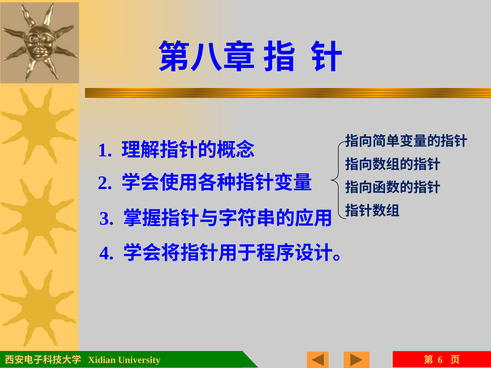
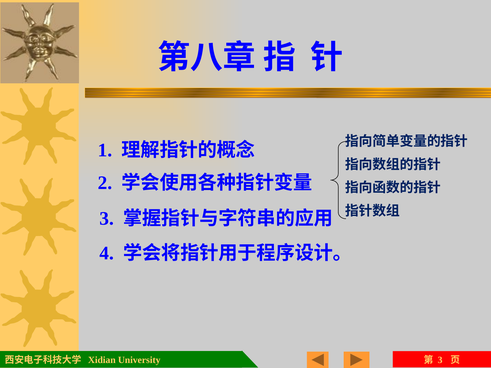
6: 6 -> 3 (440, 360)
